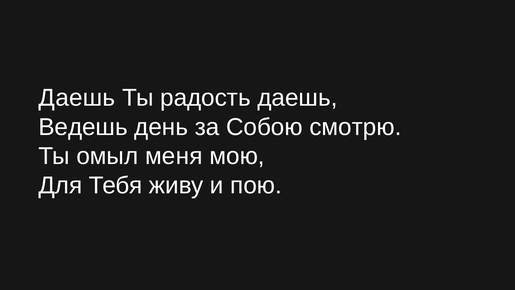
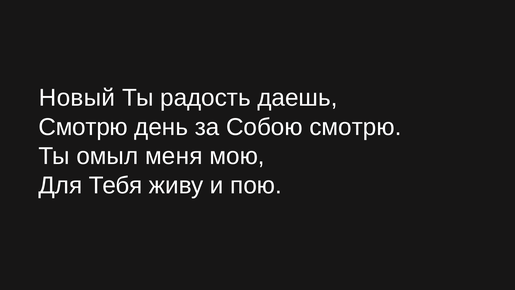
Даешь: Даешь -> Новый (77, 98)
Ведешь: Ведешь -> Смотрю (83, 127)
